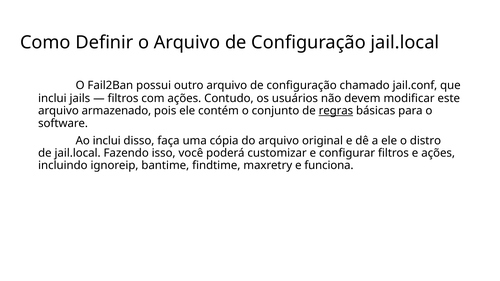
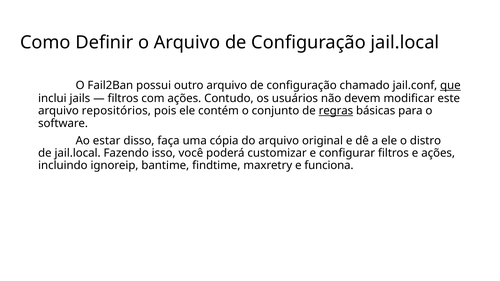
que underline: none -> present (450, 86)
armazenado: armazenado -> repositórios (116, 111)
Ao inclui: inclui -> estar (107, 141)
